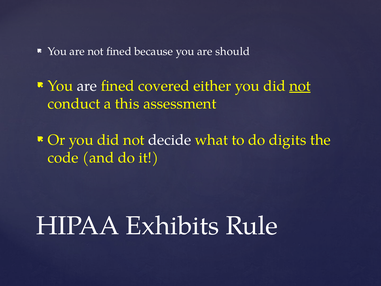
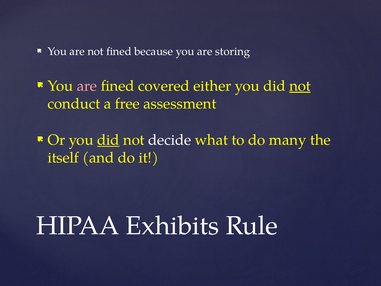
should: should -> storing (233, 51)
are colour: white -> pink (87, 86)
this: this -> free (127, 104)
did underline: none -> present (108, 140)
digits: digits -> many (288, 140)
code: code -> itself (63, 158)
